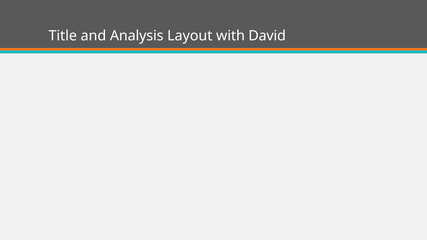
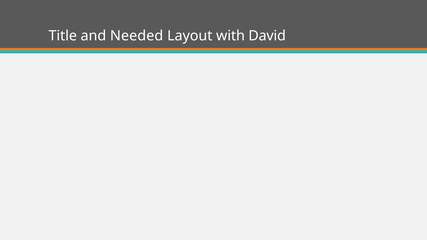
Analysis: Analysis -> Needed (137, 36)
